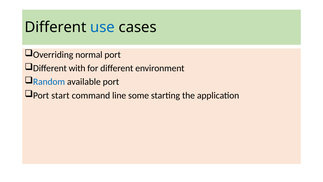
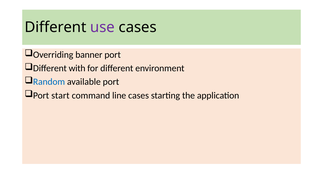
use colour: blue -> purple (103, 27)
normal: normal -> banner (89, 55)
line some: some -> cases (139, 95)
